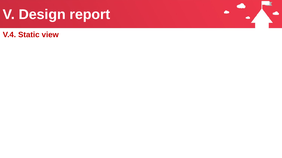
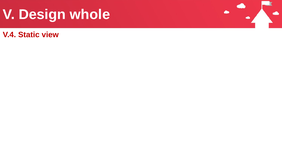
report: report -> whole (90, 15)
